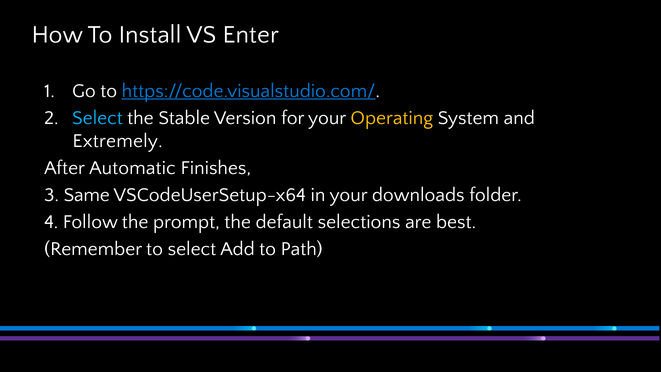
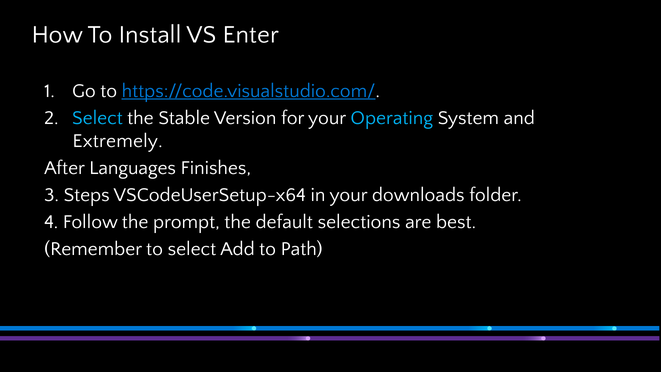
Operating colour: yellow -> light blue (392, 118)
Automatic: Automatic -> Languages (133, 168)
Same: Same -> Steps (87, 195)
